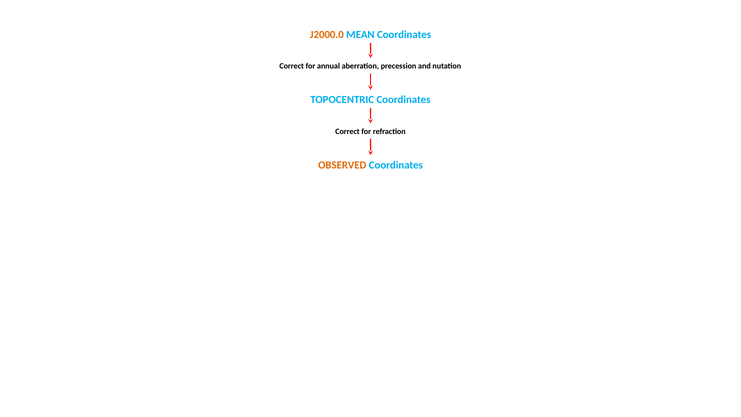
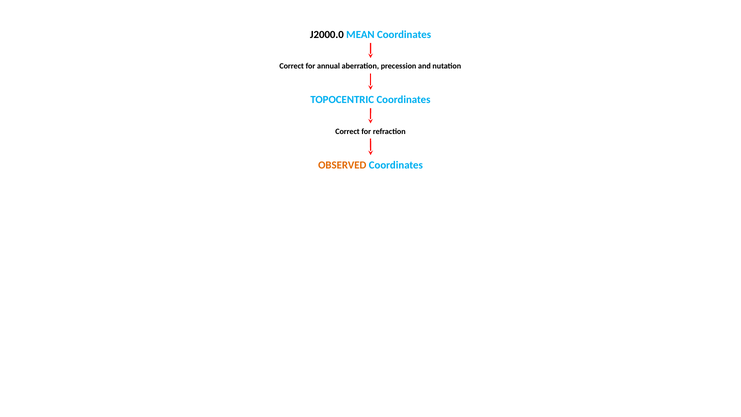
J2000.0 colour: orange -> black (327, 34)
